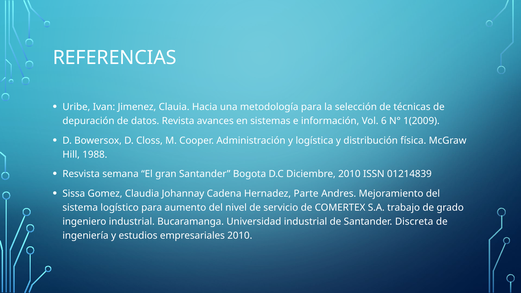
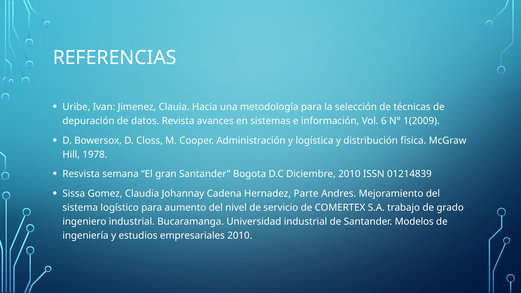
1988: 1988 -> 1978 (95, 155)
Discreta: Discreta -> Modelos (414, 222)
